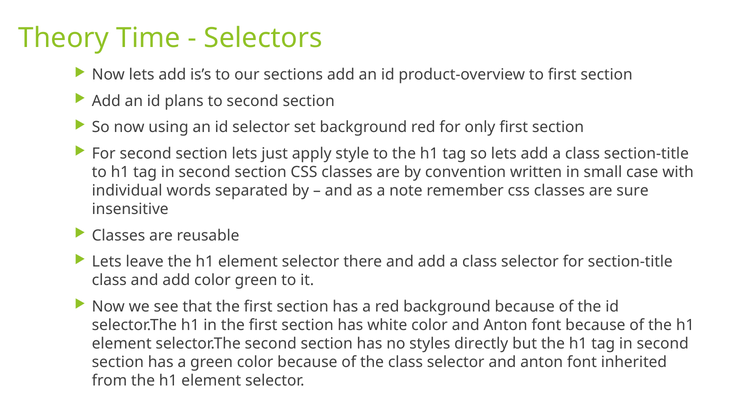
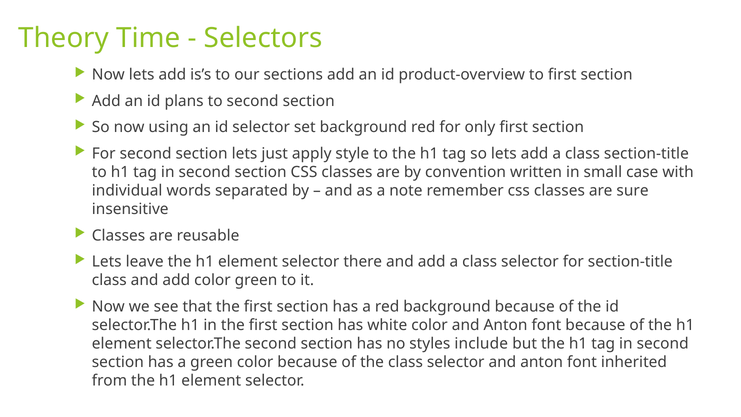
directly: directly -> include (481, 343)
